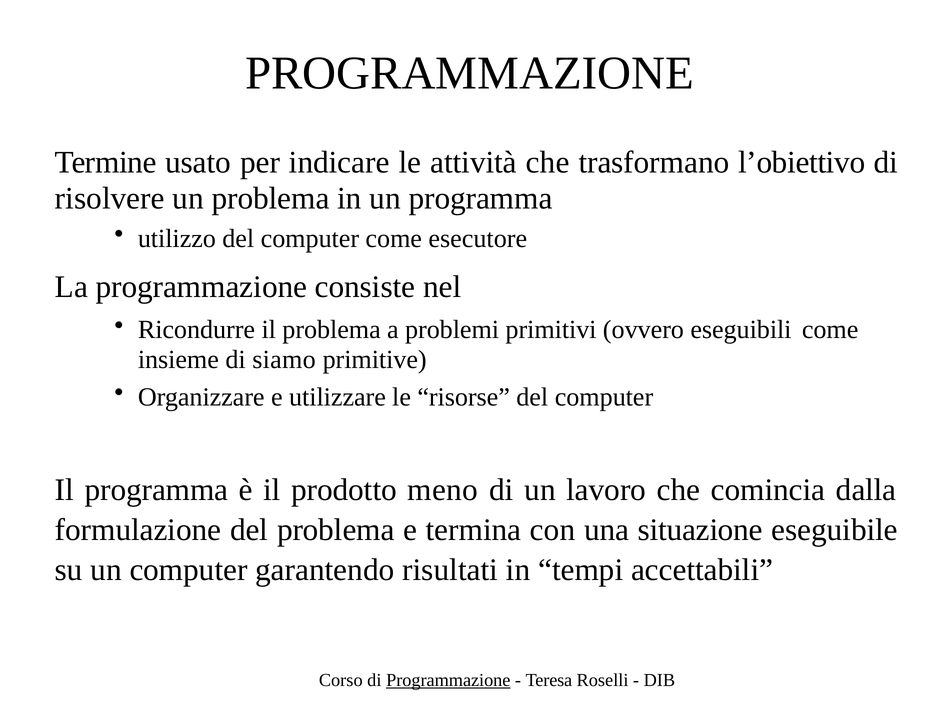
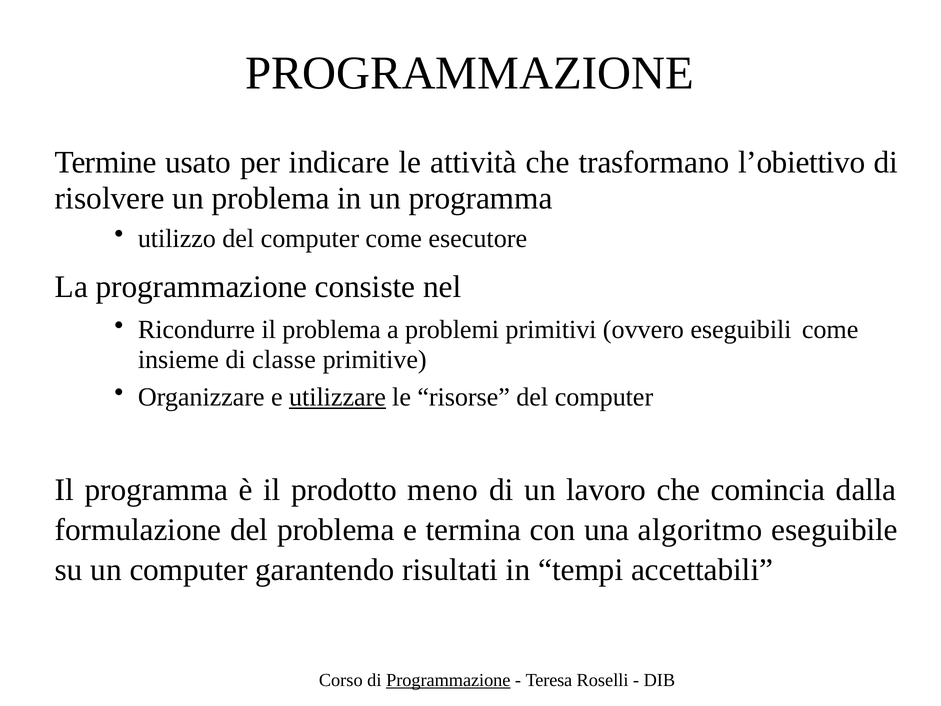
siamo: siamo -> classe (284, 360)
utilizzare underline: none -> present (337, 397)
situazione: situazione -> algoritmo (700, 530)
